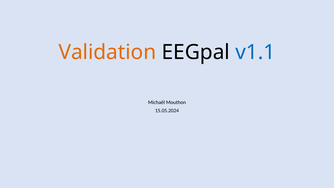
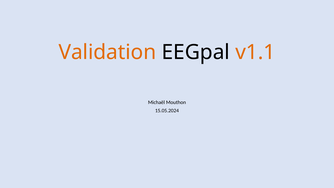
v1.1 colour: blue -> orange (255, 52)
